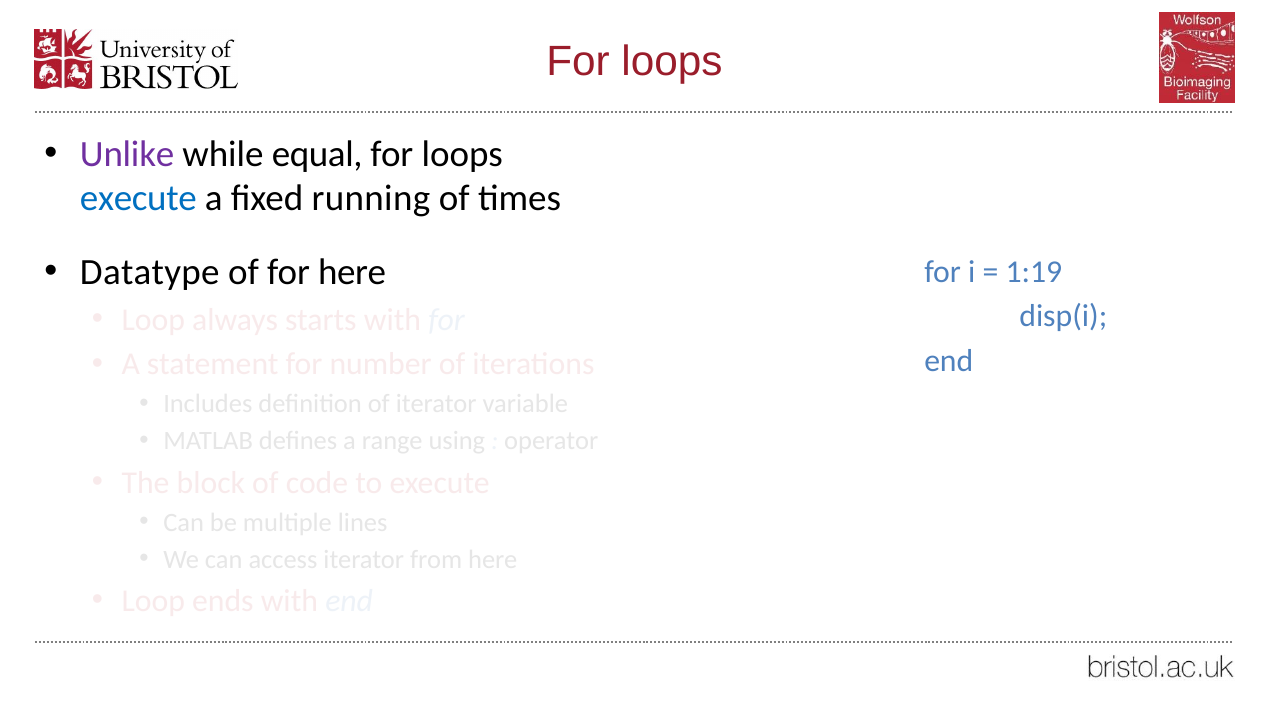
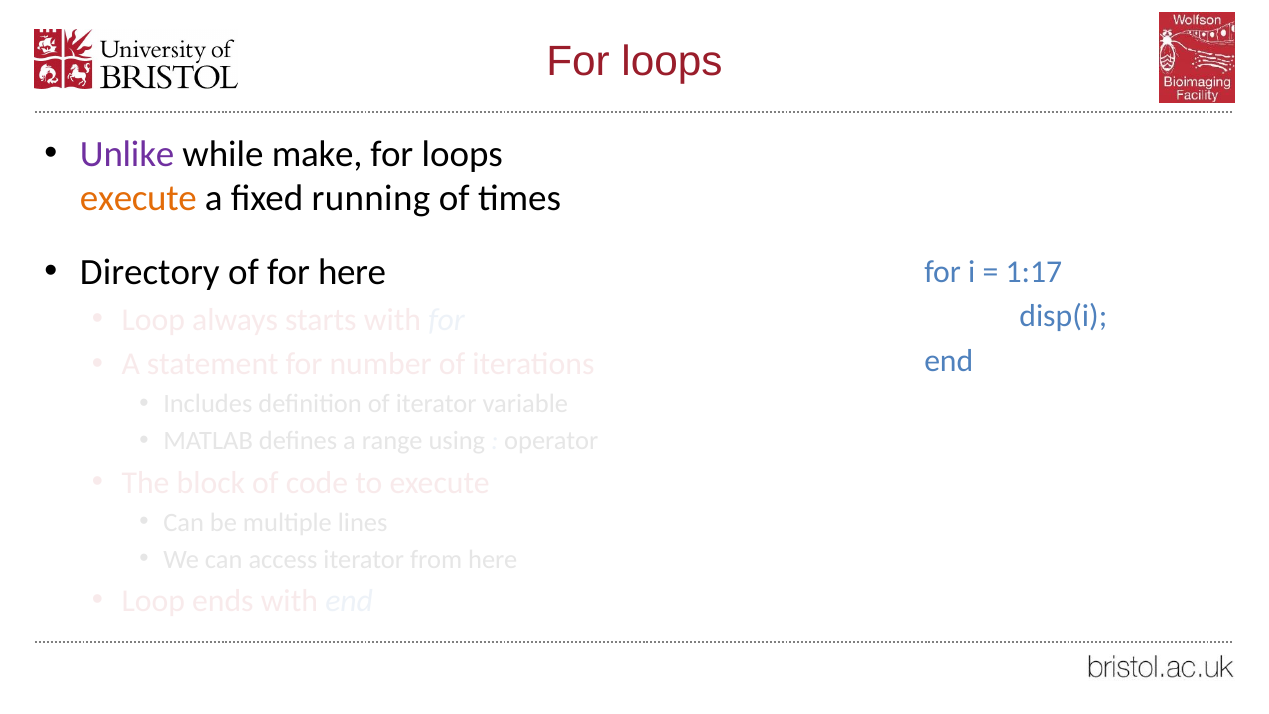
equal: equal -> make (317, 154)
execute colour: blue -> orange (138, 198)
Datatype: Datatype -> Directory (150, 273)
1:19: 1:19 -> 1:17 (1034, 272)
